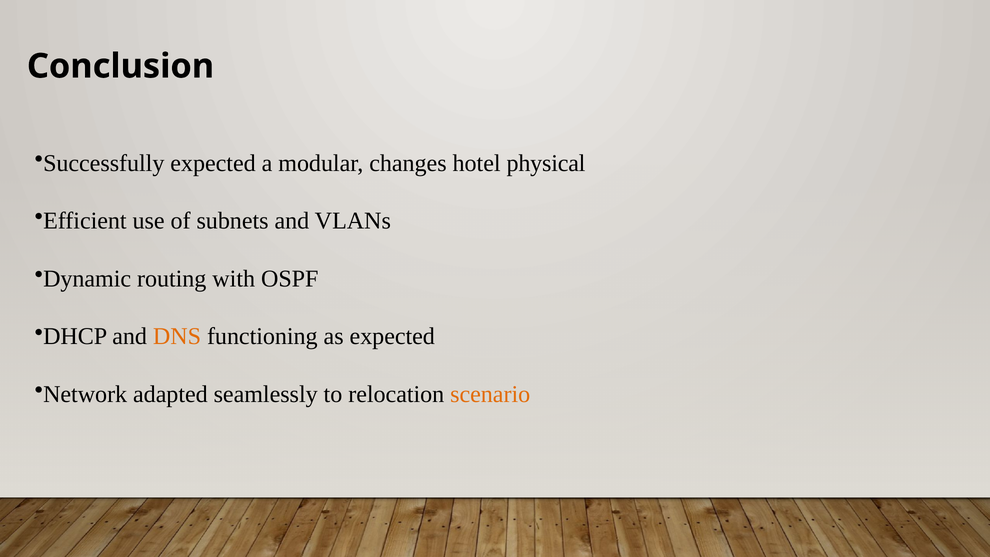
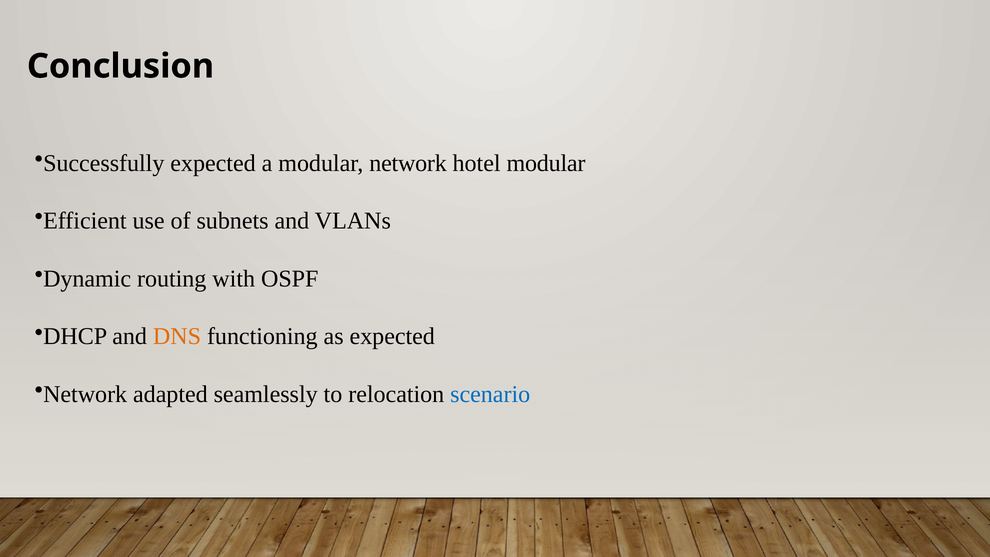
modular changes: changes -> network (408, 163)
hotel physical: physical -> modular (546, 163)
scenario colour: orange -> blue (490, 394)
